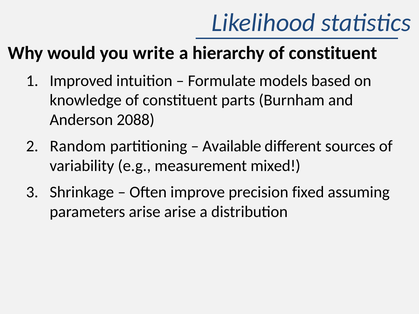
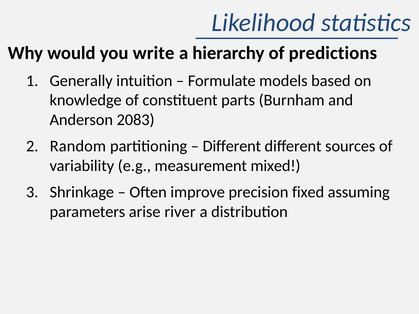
hierarchy of constituent: constituent -> predictions (333, 53)
Improved: Improved -> Generally (81, 81)
2088: 2088 -> 2083 (136, 120)
Available: Available -> Different (232, 146)
arise arise: arise -> river (180, 212)
